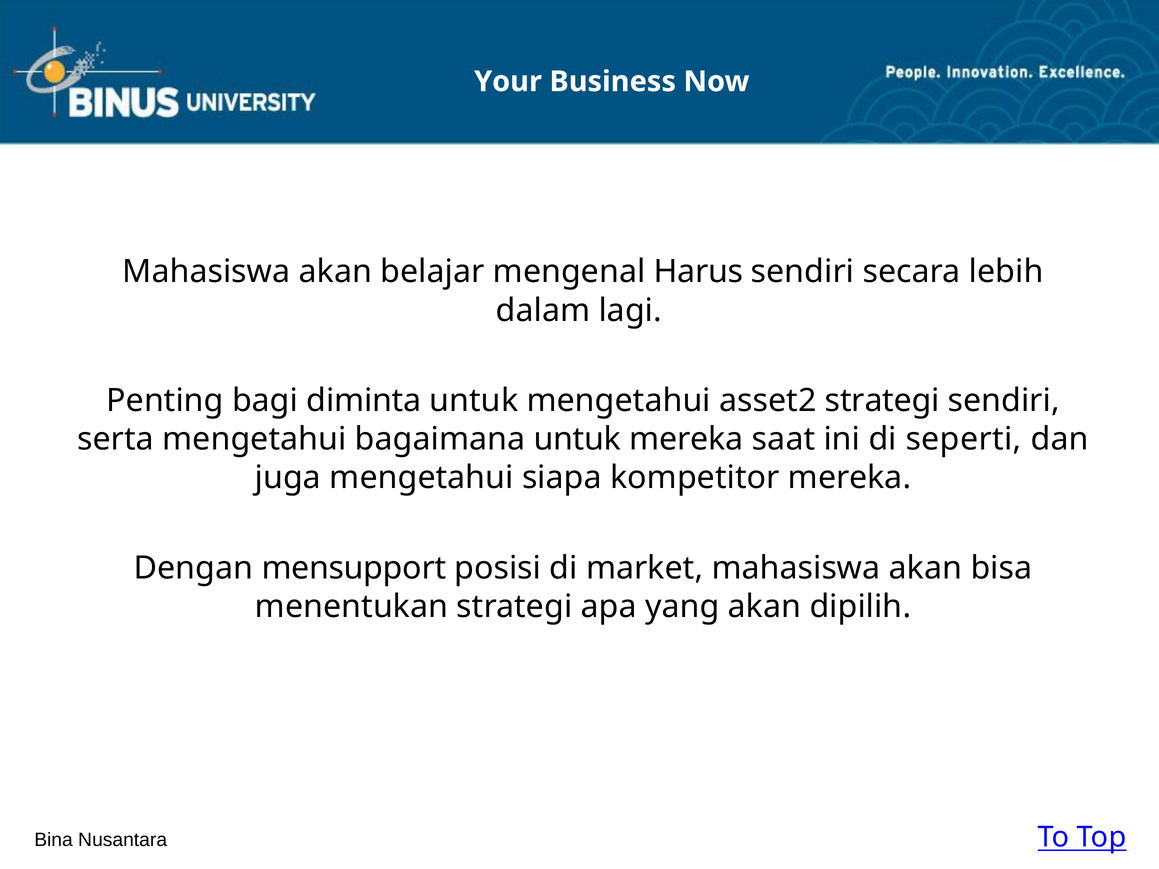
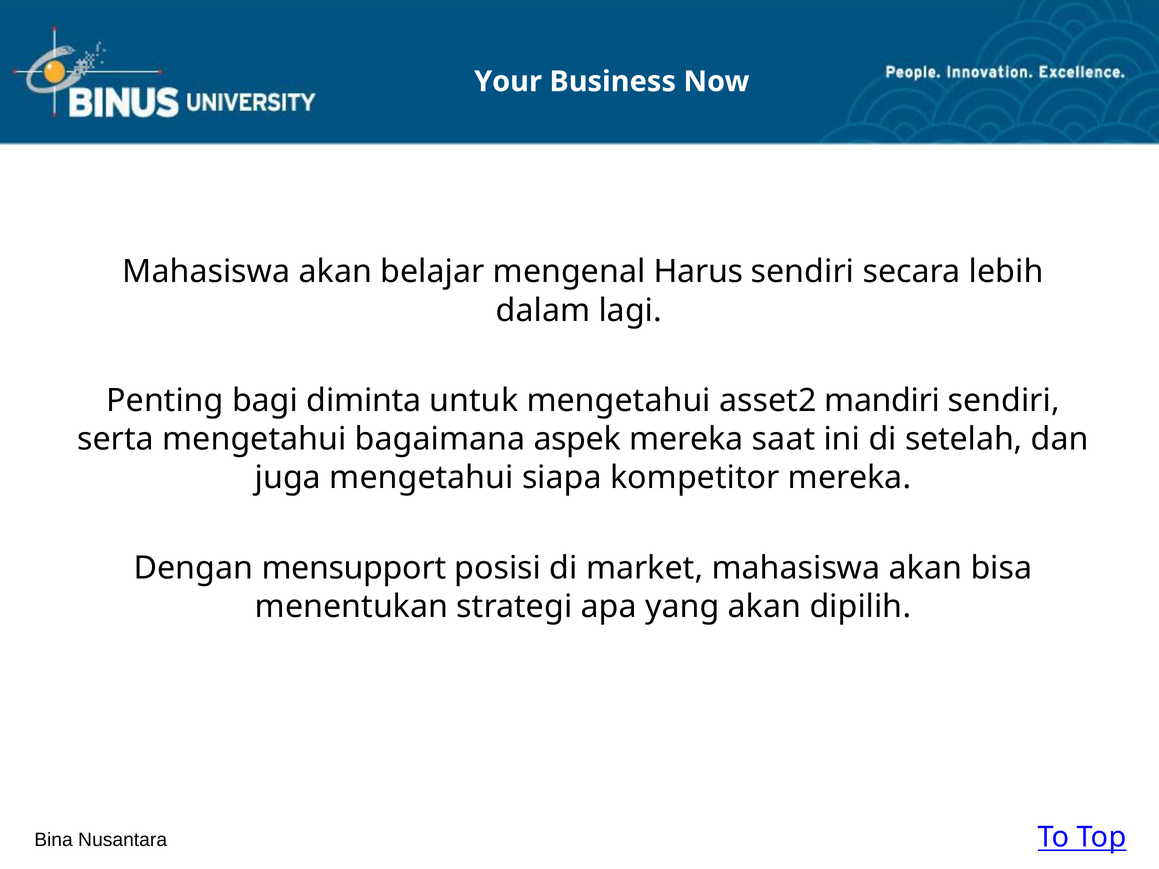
asset2 strategi: strategi -> mandiri (882, 401)
bagaimana untuk: untuk -> aspek (577, 439)
seperti: seperti -> setelah (964, 439)
